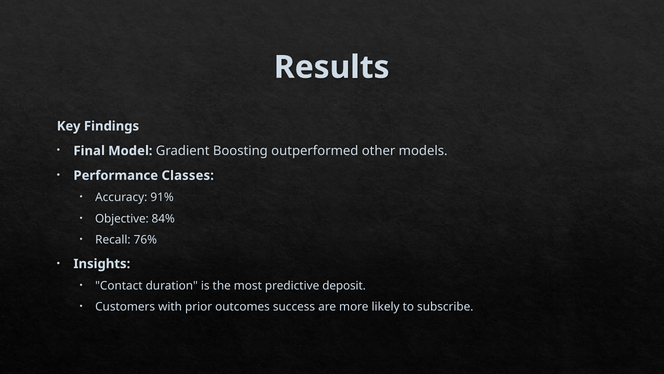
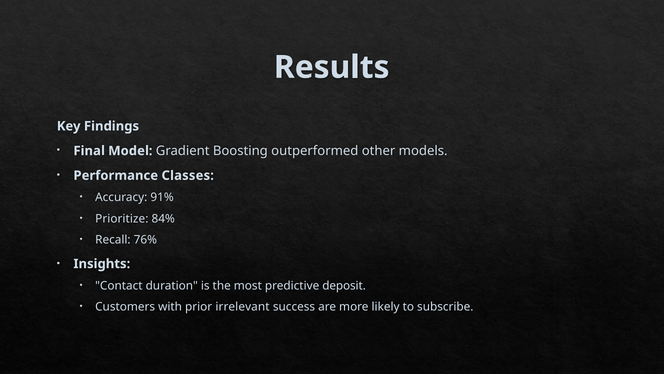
Objective: Objective -> Prioritize (122, 218)
outcomes: outcomes -> irrelevant (242, 307)
